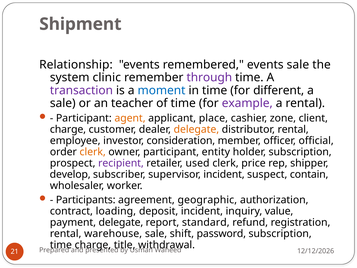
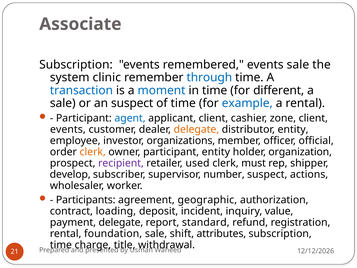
Shipment: Shipment -> Associate (80, 24)
Relationship: Relationship -> Subscription (76, 65)
through colour: purple -> blue (209, 77)
transaction colour: purple -> blue (81, 90)
an teacher: teacher -> suspect (132, 103)
example colour: purple -> blue (247, 103)
agent colour: orange -> blue (130, 118)
applicant place: place -> client (213, 118)
charge: charge -> events (68, 129)
distributor rental: rental -> entity (293, 129)
consideration: consideration -> organizations (181, 141)
holder subscription: subscription -> organization (300, 152)
price: price -> must (254, 163)
supervisor incident: incident -> number (224, 174)
contain: contain -> actions (309, 174)
warehouse: warehouse -> foundation (113, 233)
password: password -> attributes (221, 233)
